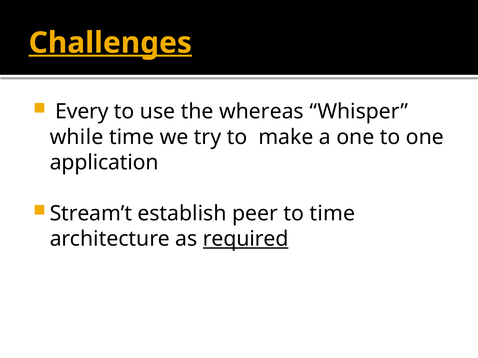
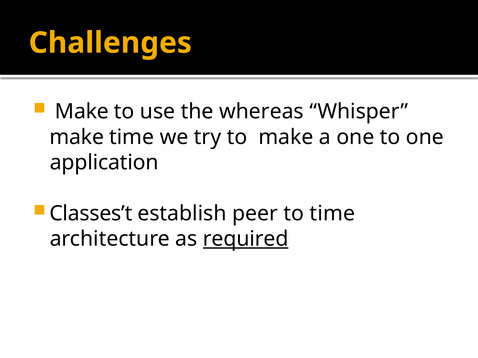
Challenges underline: present -> none (110, 43)
Every: Every -> Make (82, 112)
while: while -> make (77, 137)
Stream’t: Stream’t -> Classes’t (91, 214)
